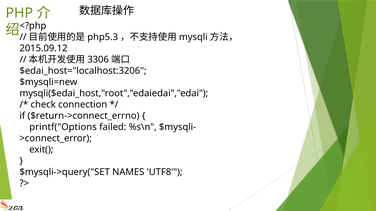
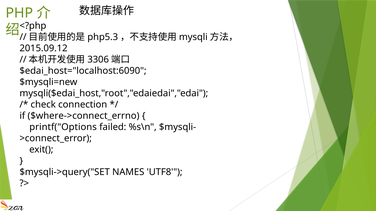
$edai_host="localhost:3206: $edai_host="localhost:3206 -> $edai_host="localhost:6090 (83, 71)
$return->connect_errno: $return->connect_errno -> $where->connect_errno (84, 116)
